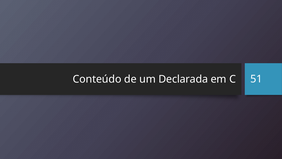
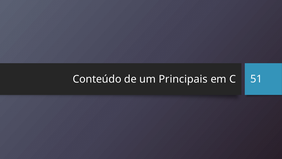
Declarada: Declarada -> Principais (183, 79)
